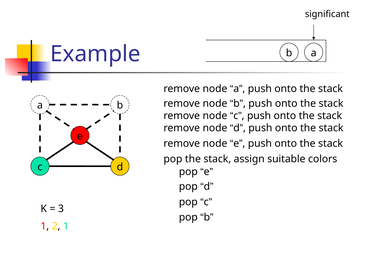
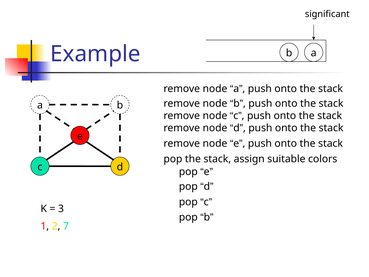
2 1: 1 -> 7 (66, 226)
